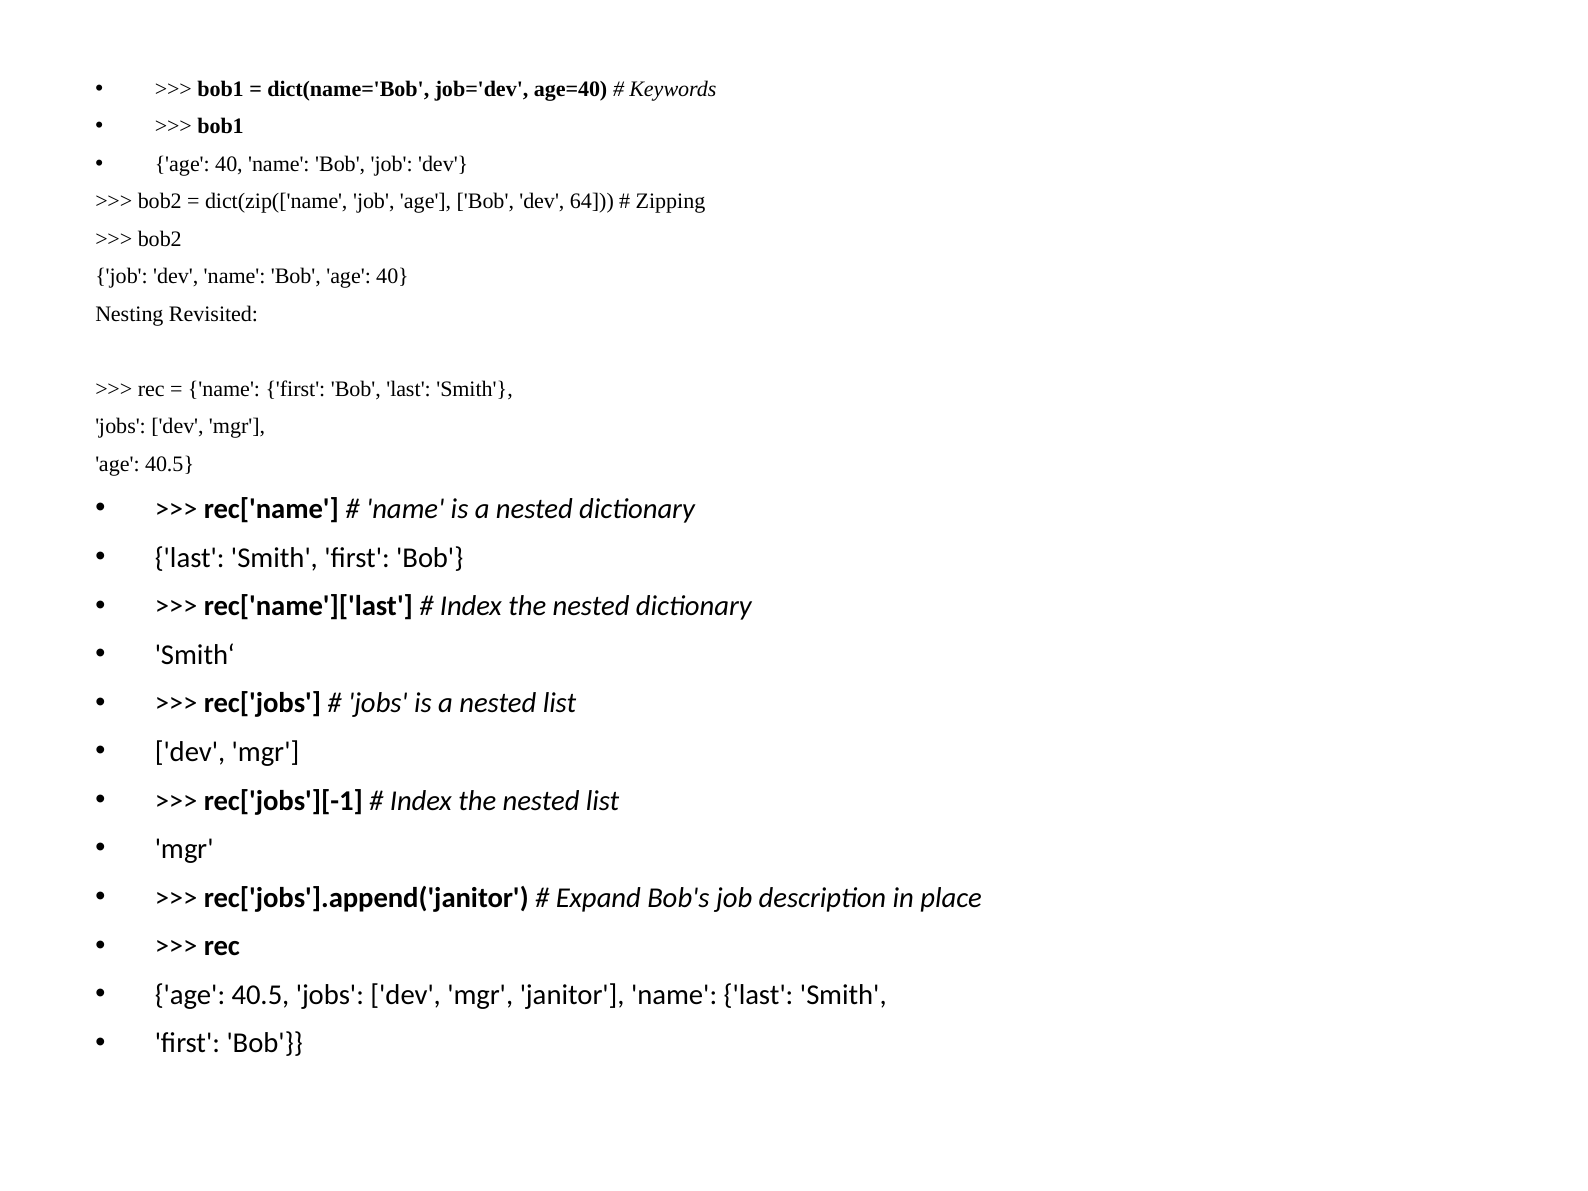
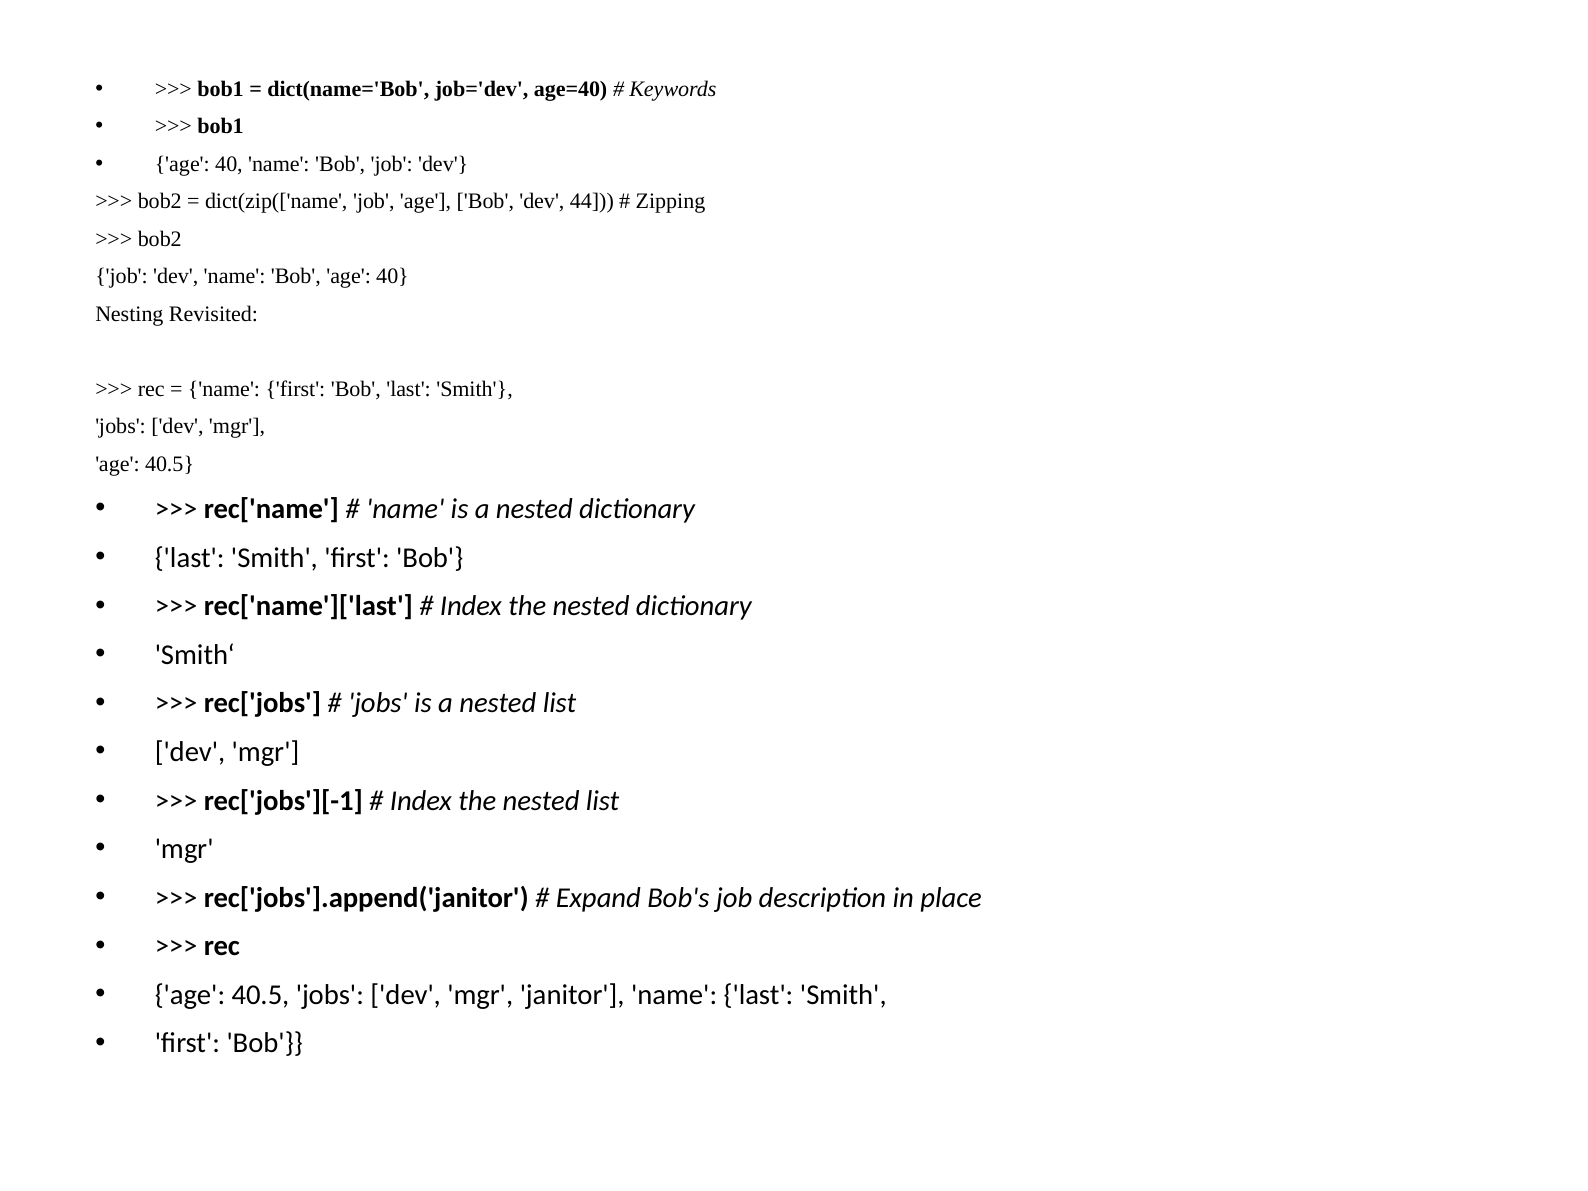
64: 64 -> 44 (592, 201)
